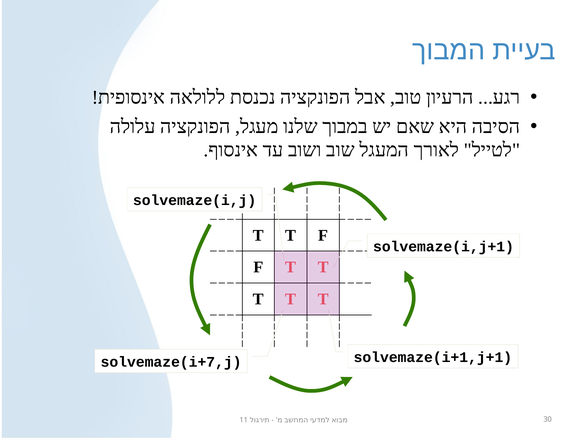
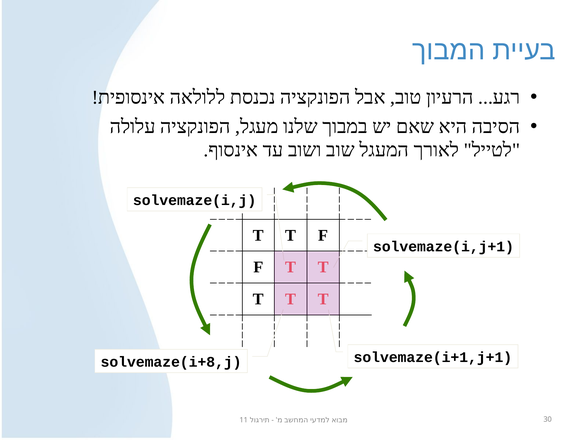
solvemaze(i+7,j: solvemaze(i+7,j -> solvemaze(i+8,j (171, 362)
